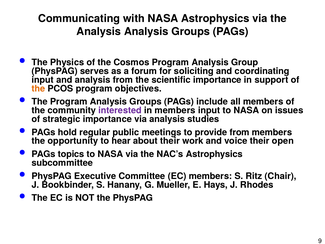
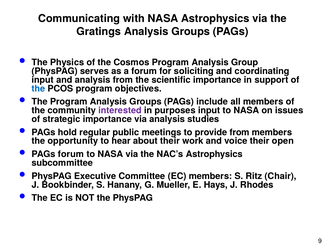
Analysis: Analysis -> Gratings (99, 32)
the colour: orange -> blue (38, 88)
in members: members -> purposes (175, 110)
PAGs topics: topics -> forum (71, 154)
